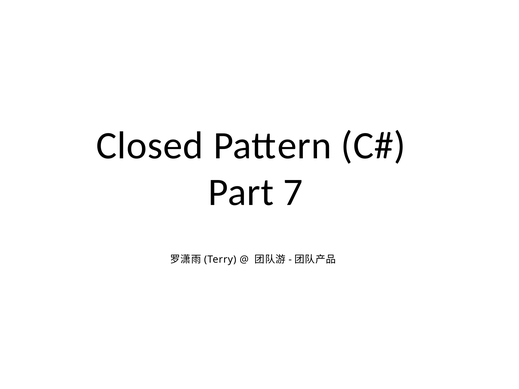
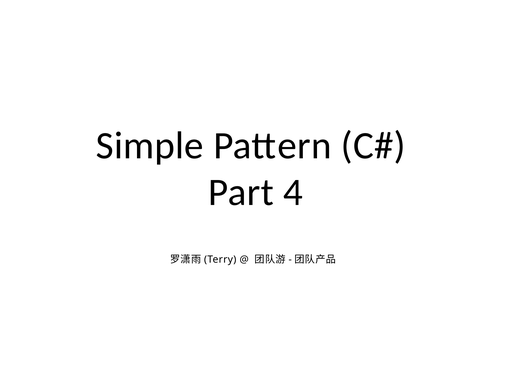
Closed: Closed -> Simple (150, 146)
7: 7 -> 4 (293, 192)
